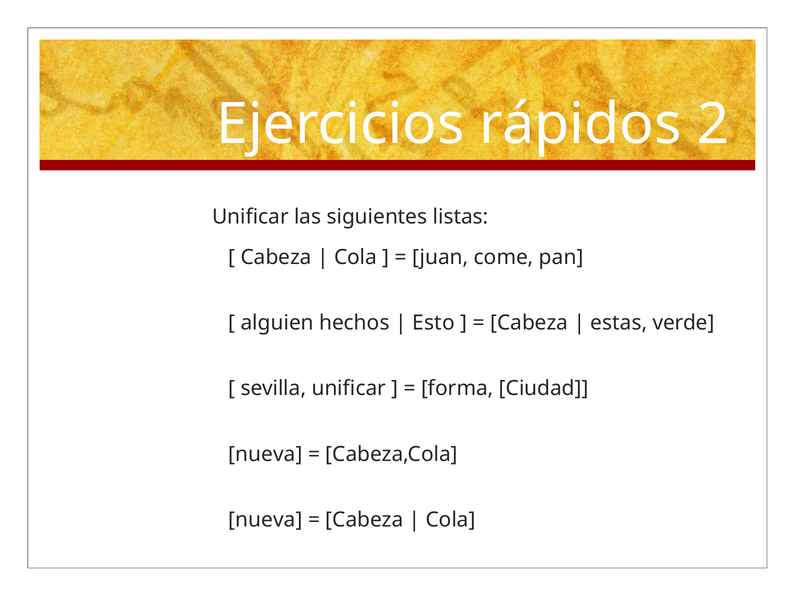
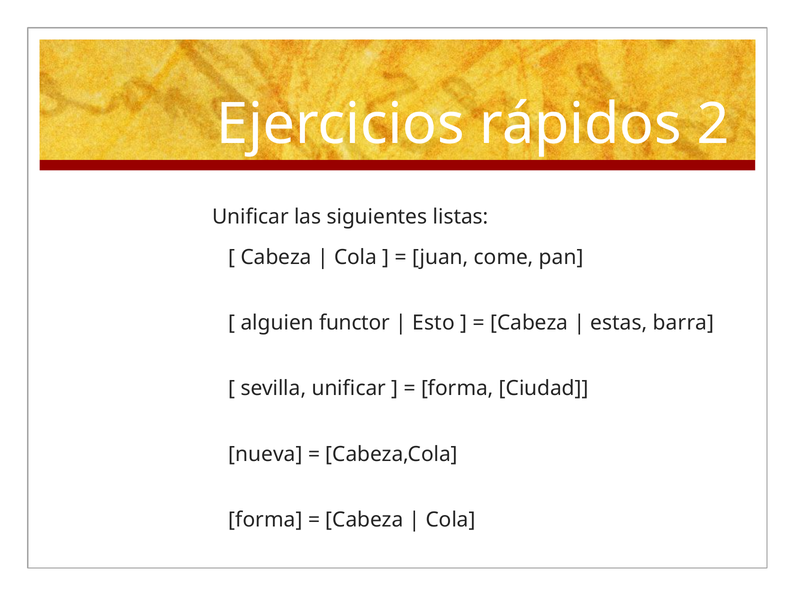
hechos: hechos -> functor (354, 323)
verde: verde -> barra (683, 323)
nueva: nueva -> forma (266, 520)
